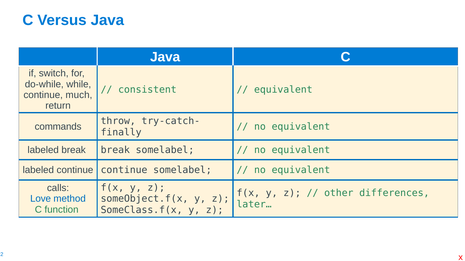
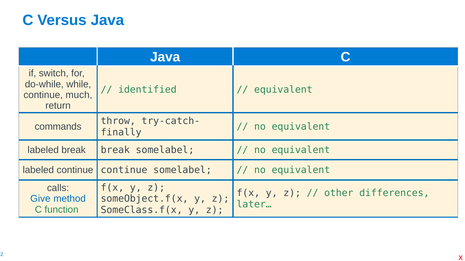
consistent: consistent -> identified (147, 90)
Love: Love -> Give (40, 199)
